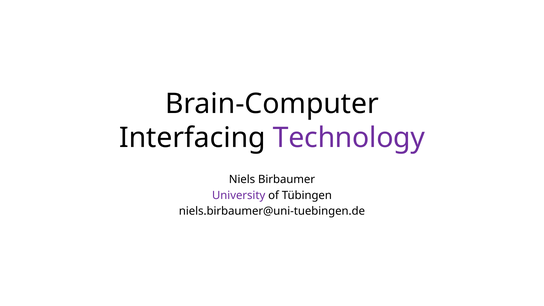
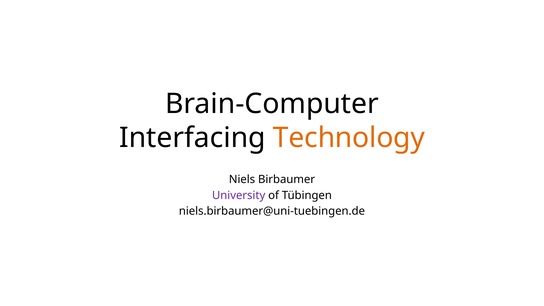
Technology colour: purple -> orange (349, 138)
